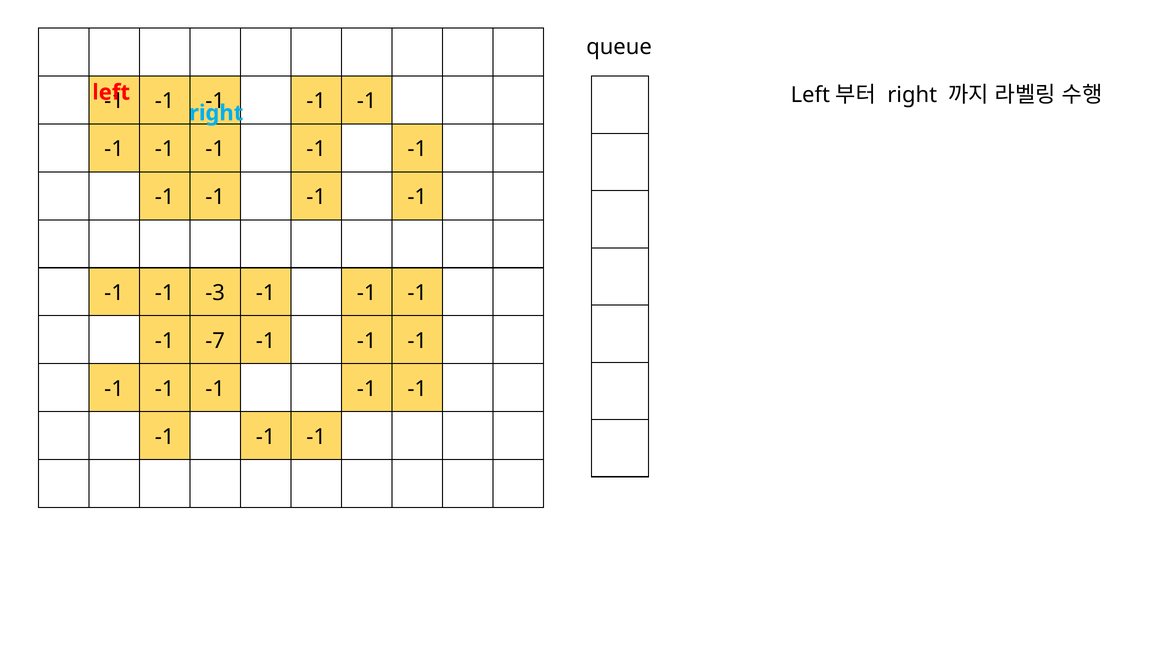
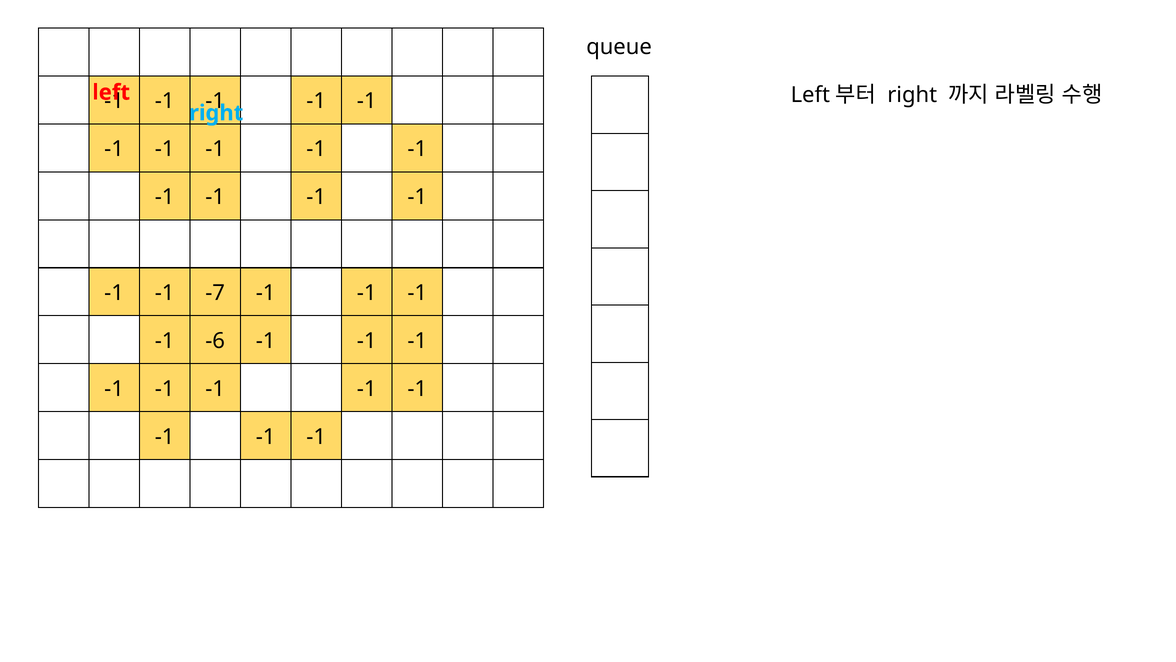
-3: -3 -> -7 (215, 293)
-7: -7 -> -6 (215, 341)
